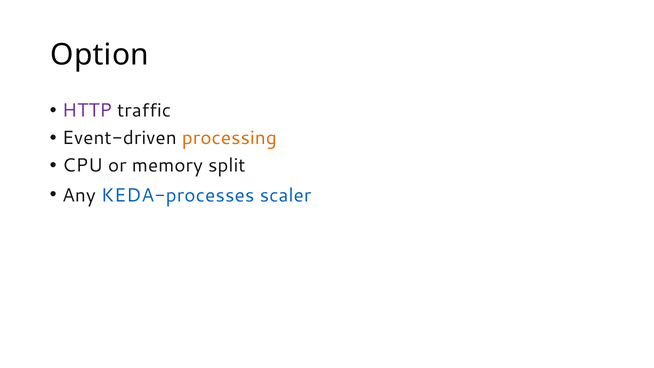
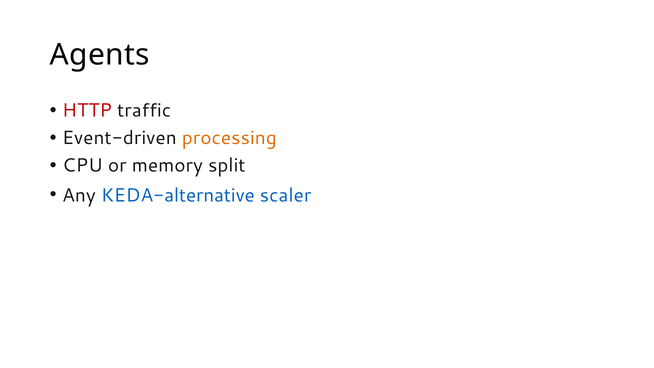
Option: Option -> Agents (100, 55)
HTTP colour: purple -> red (87, 111)
KEDA-processes: KEDA-processes -> KEDA-alternative (178, 195)
